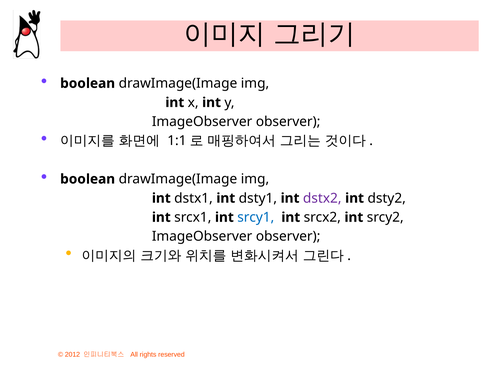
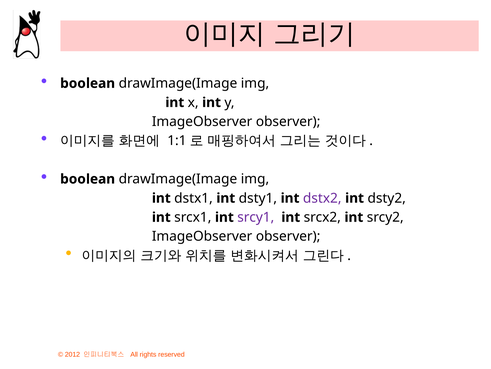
srcy1 colour: blue -> purple (256, 217)
